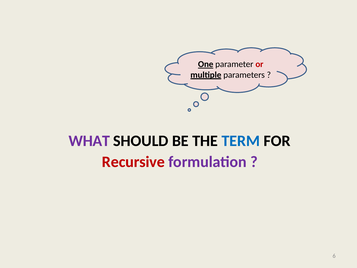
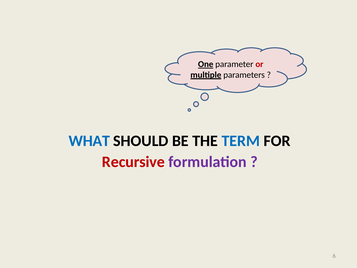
WHAT colour: purple -> blue (89, 141)
